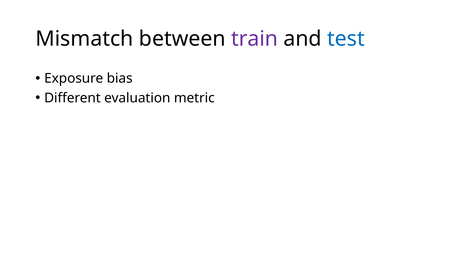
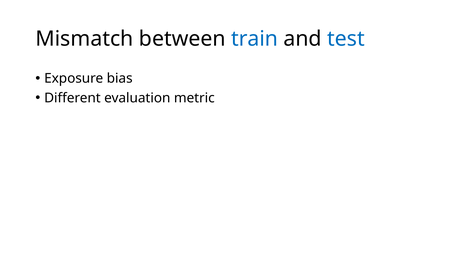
train colour: purple -> blue (255, 39)
